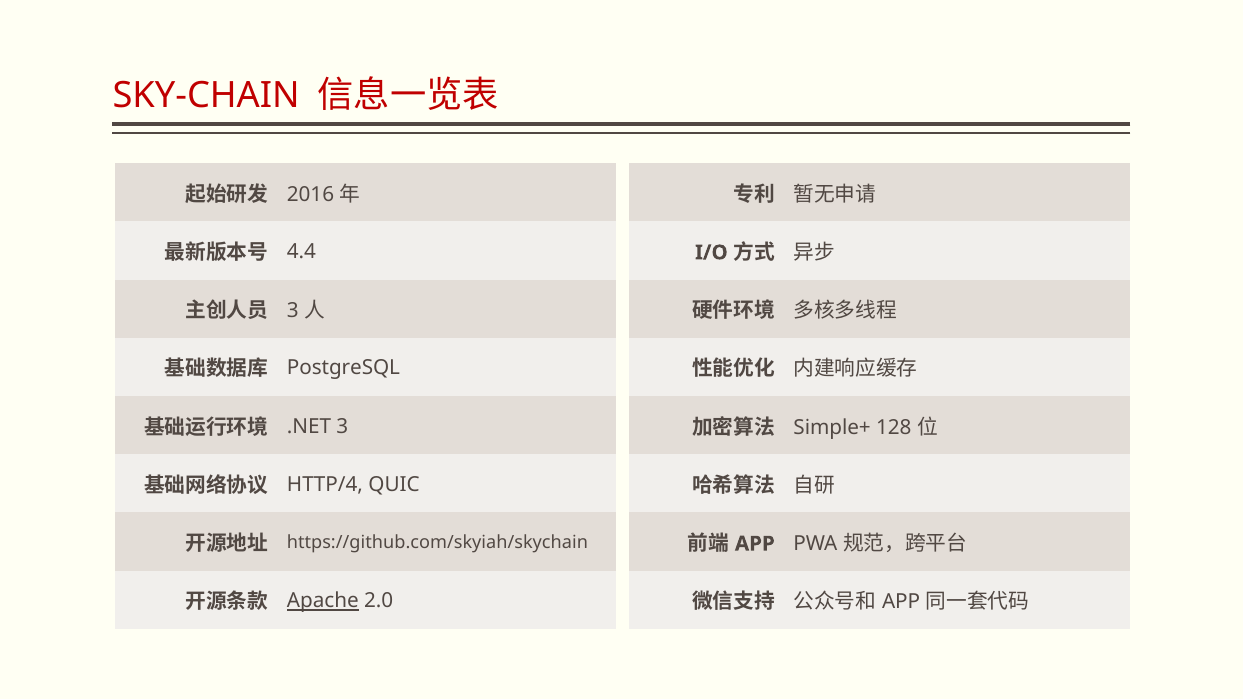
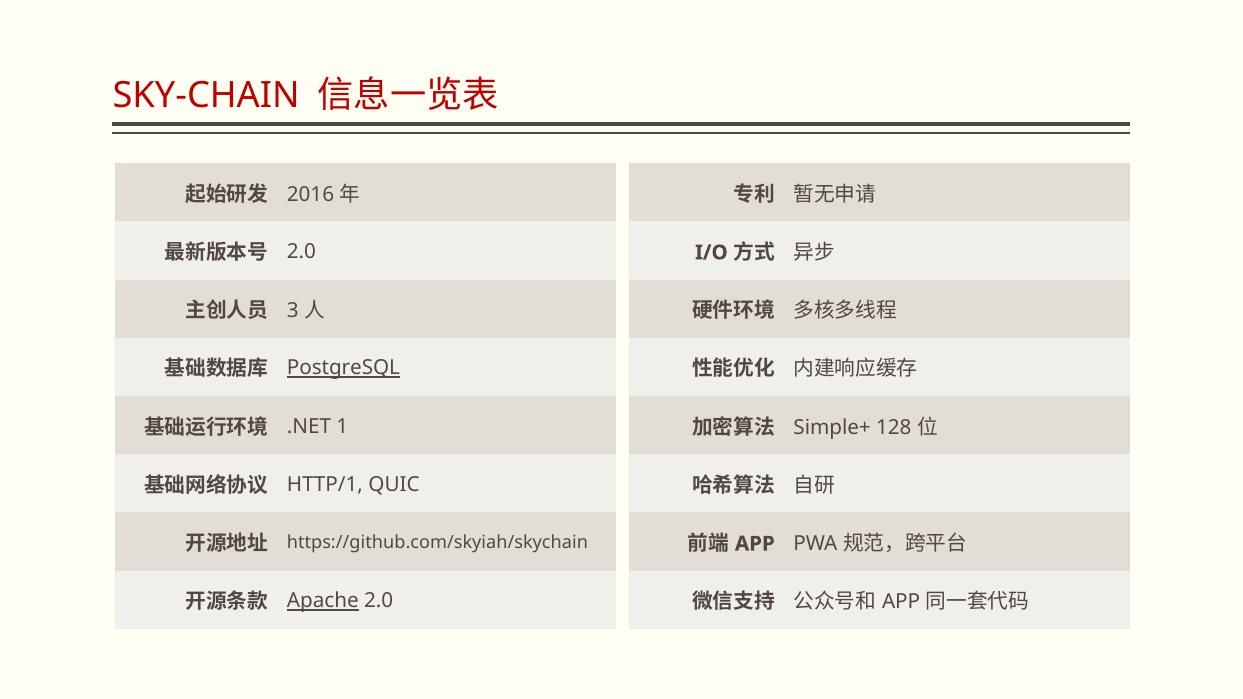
4.4: 4.4 -> 2.0 (301, 252)
PostgreSQL underline: none -> present (343, 368)
.NET 3: 3 -> 1 (342, 426)
HTTP/4: HTTP/4 -> HTTP/1 (325, 485)
